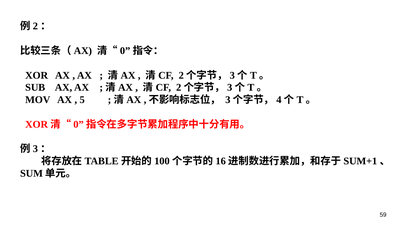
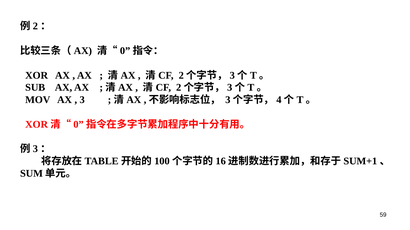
5: 5 -> 3 (82, 100)
